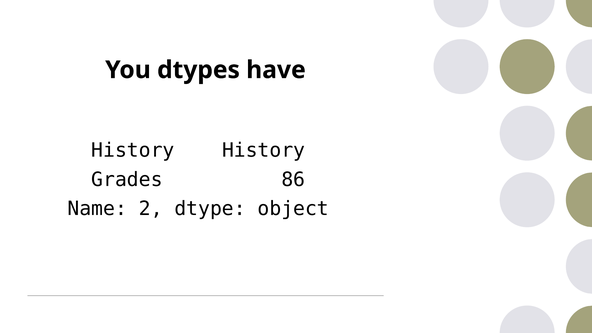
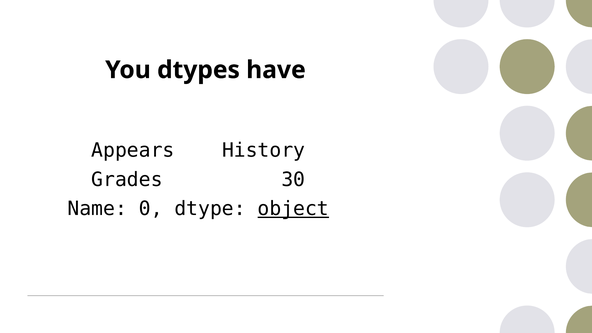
History: History -> Appears (133, 150)
86: 86 -> 30 (293, 179)
2: 2 -> 0 (151, 209)
object underline: none -> present (293, 209)
